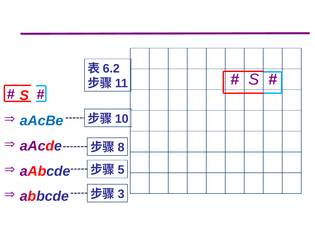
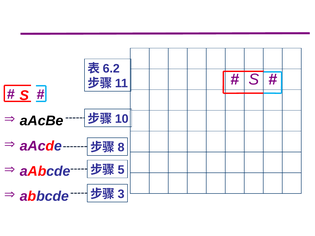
aAcBe colour: blue -> black (42, 121)
